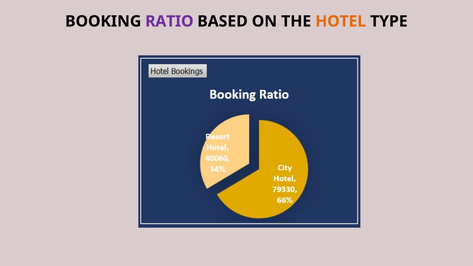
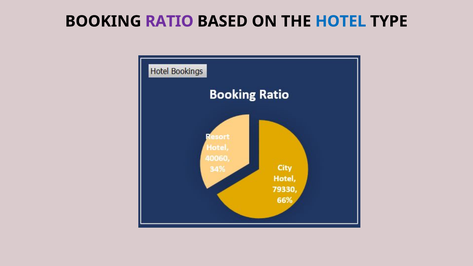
HOTEL colour: orange -> blue (341, 21)
